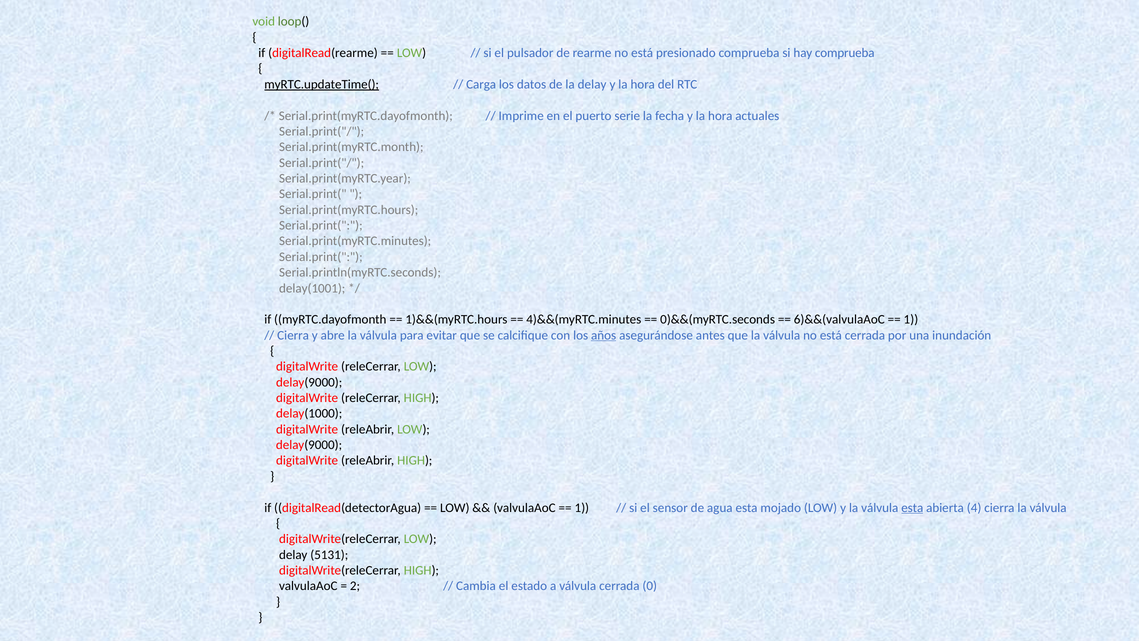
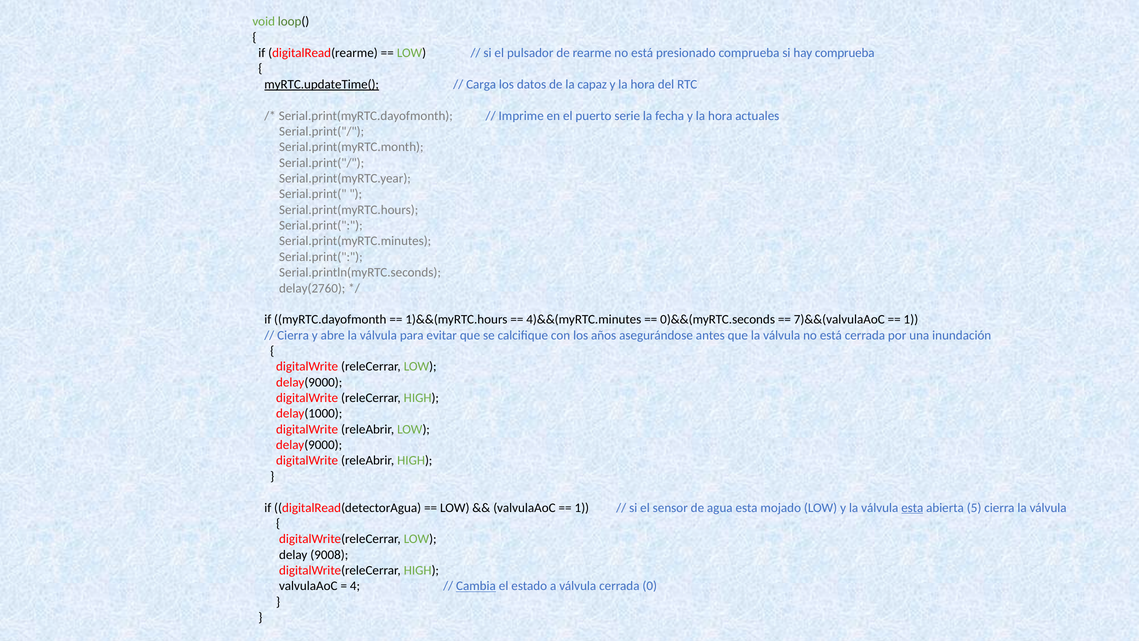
la delay: delay -> capaz (592, 84)
delay(1001: delay(1001 -> delay(2760 (312, 288)
6)&&(valvulaAoC: 6)&&(valvulaAoC -> 7)&&(valvulaAoC (839, 319)
años underline: present -> none (604, 335)
4: 4 -> 5 (974, 507)
5131: 5131 -> 9008 (329, 554)
2: 2 -> 4 (355, 586)
Cambia underline: none -> present (476, 586)
